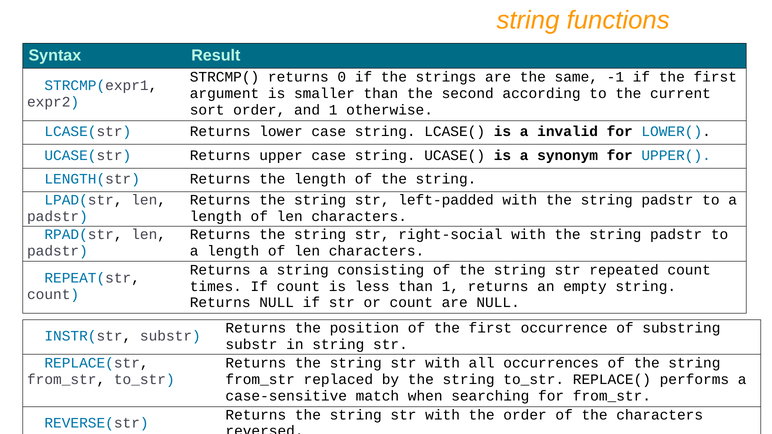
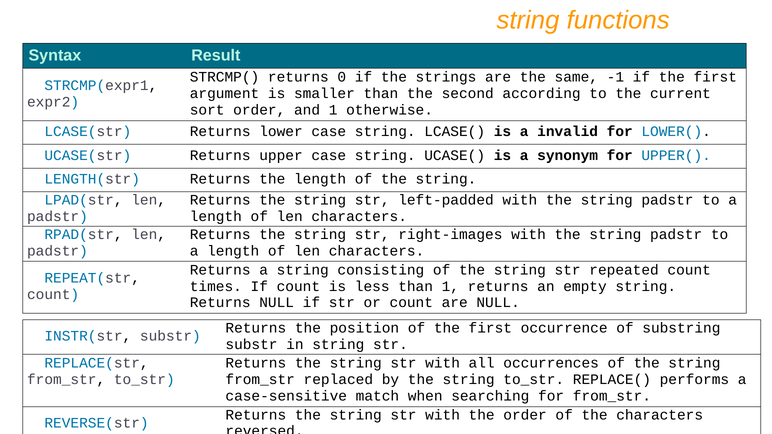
right-social: right-social -> right-images (450, 235)
